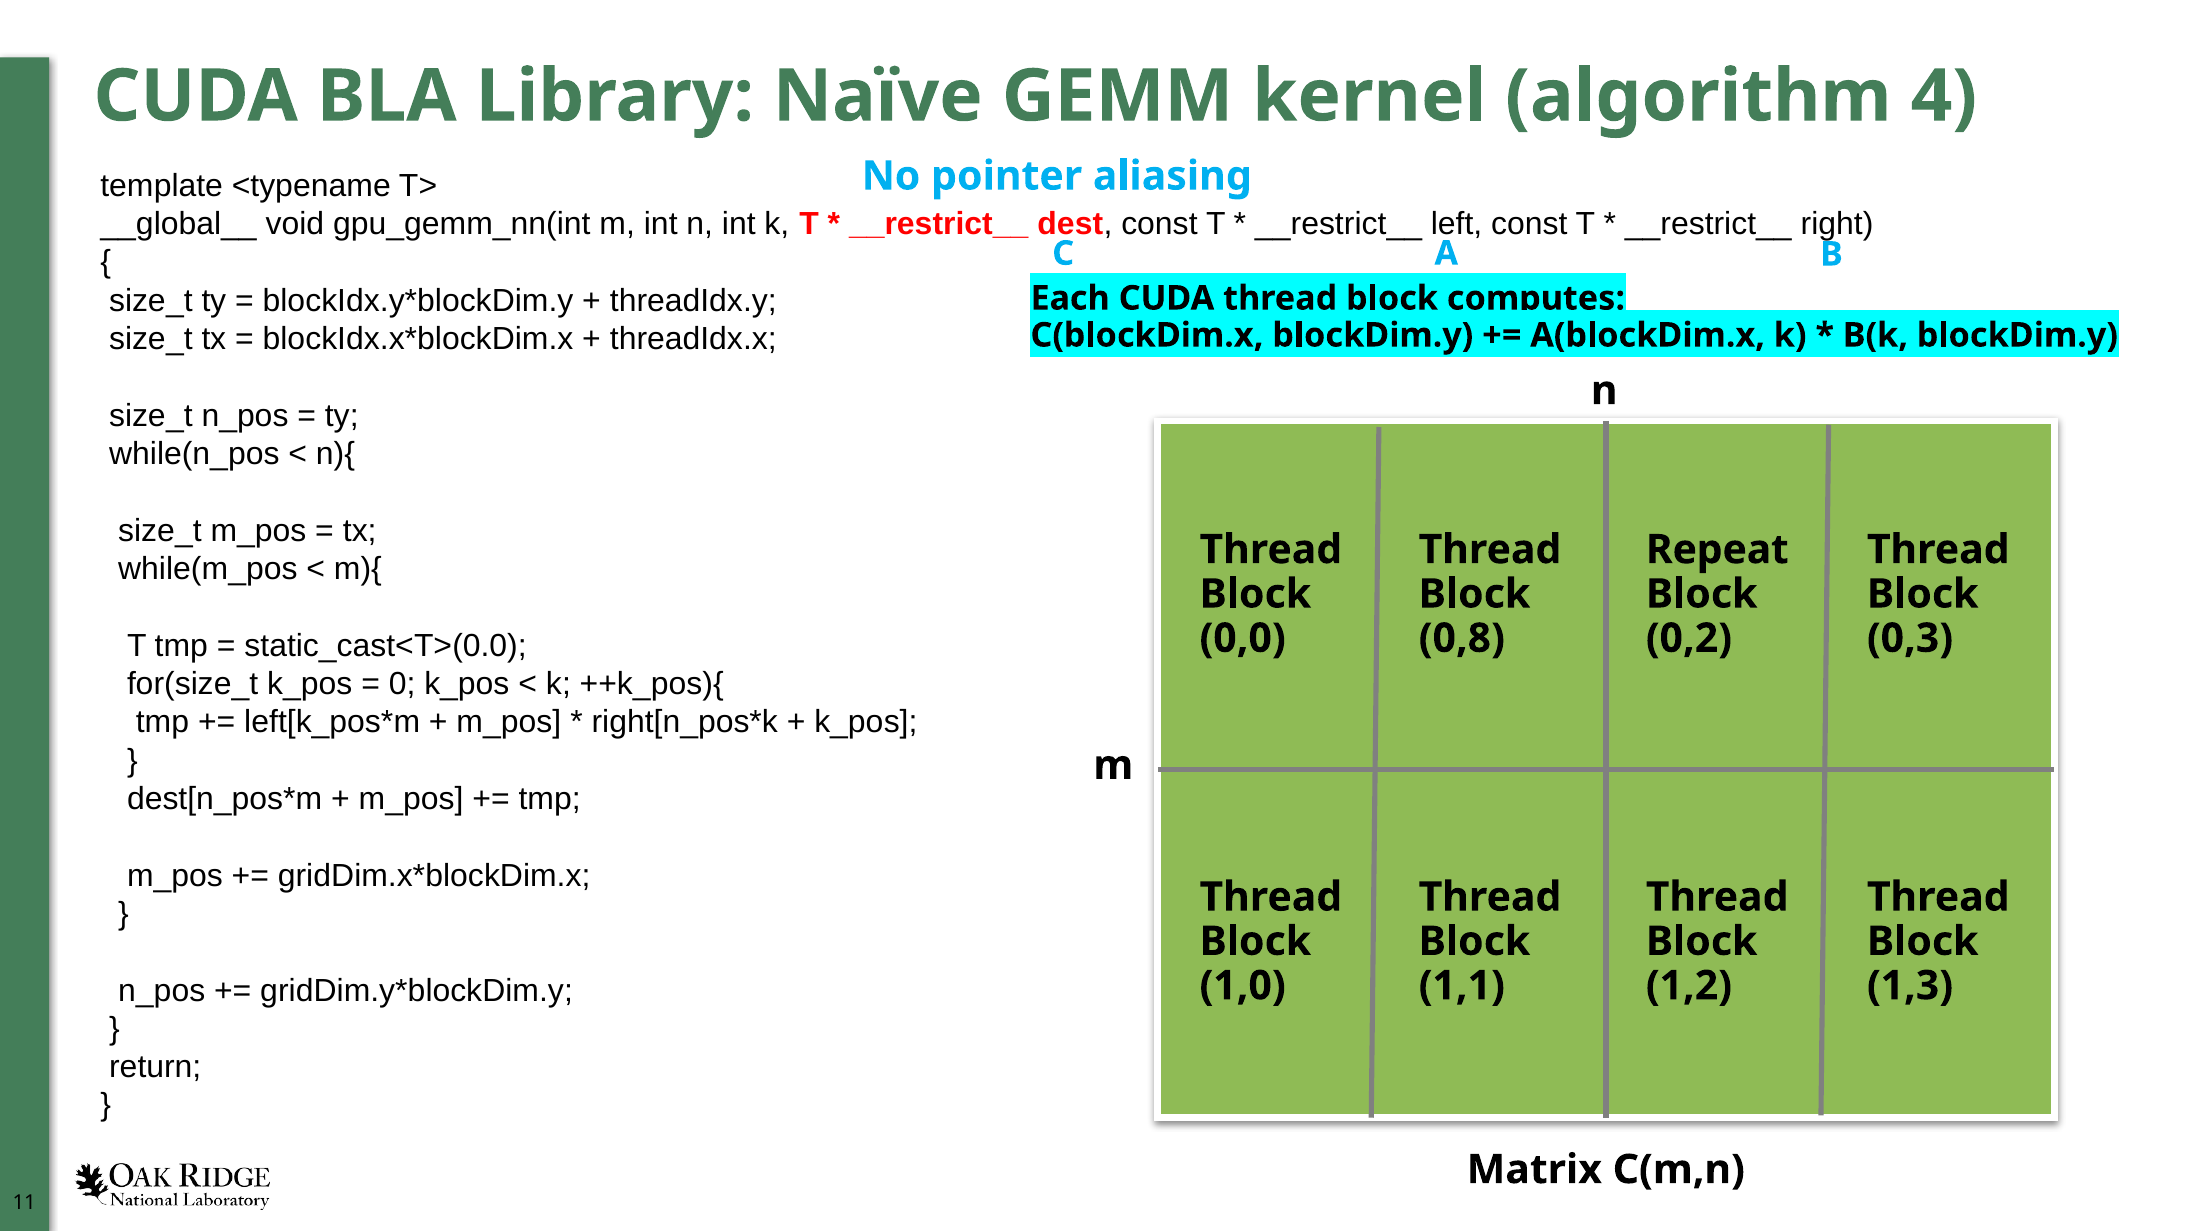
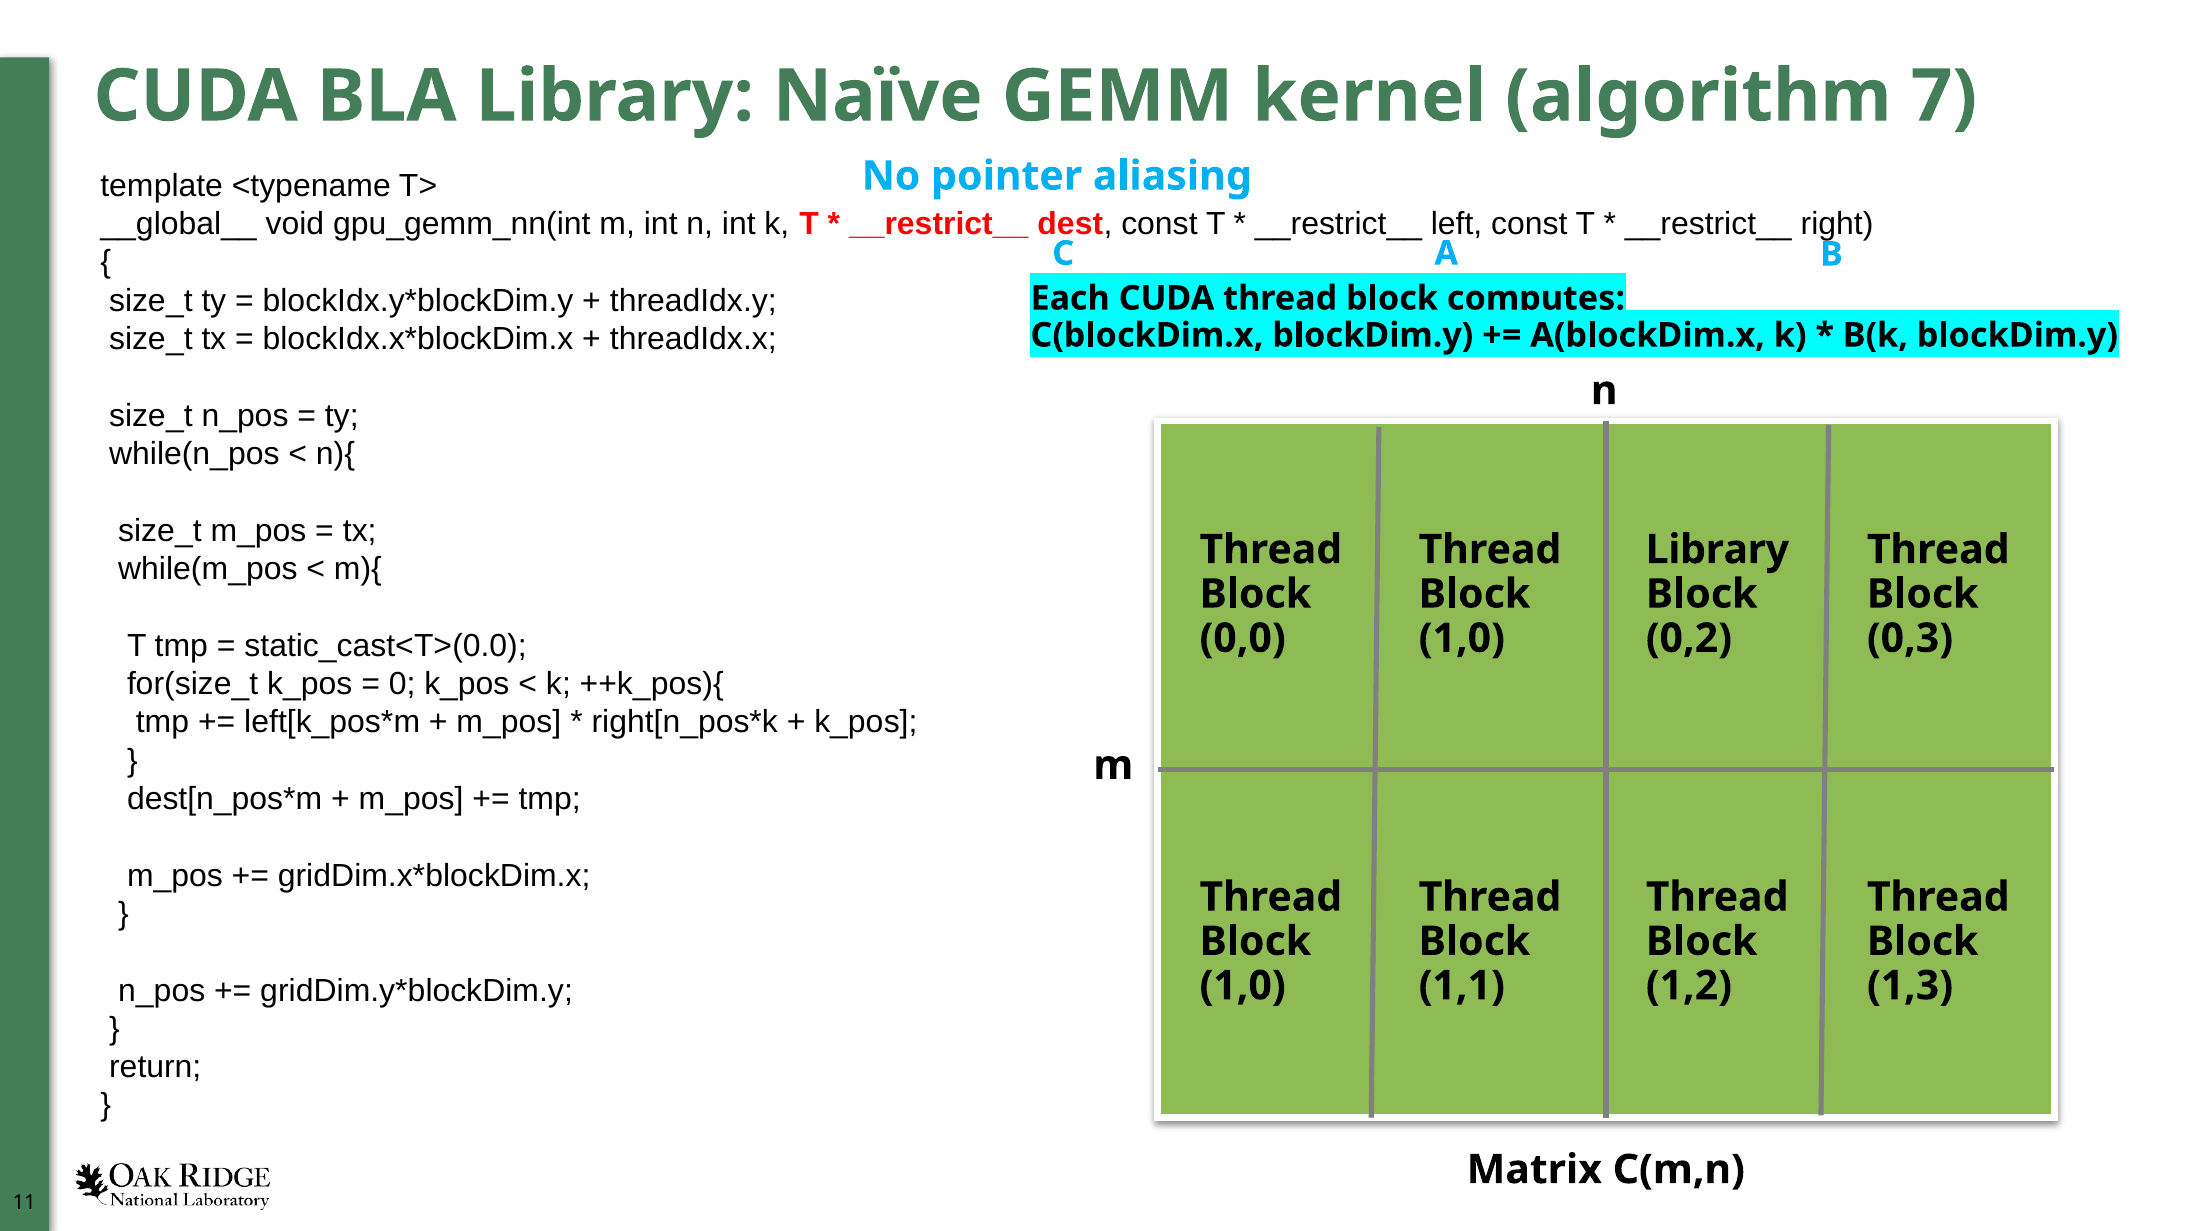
4: 4 -> 7 (1944, 96)
Repeat: Repeat -> Library (1717, 550)
0,8: 0,8 -> 1,0 (1462, 638)
